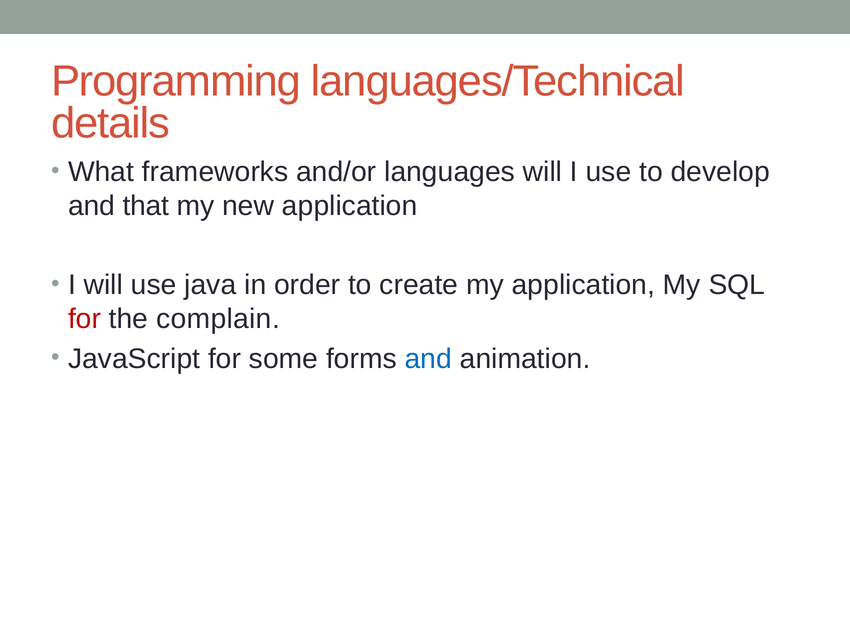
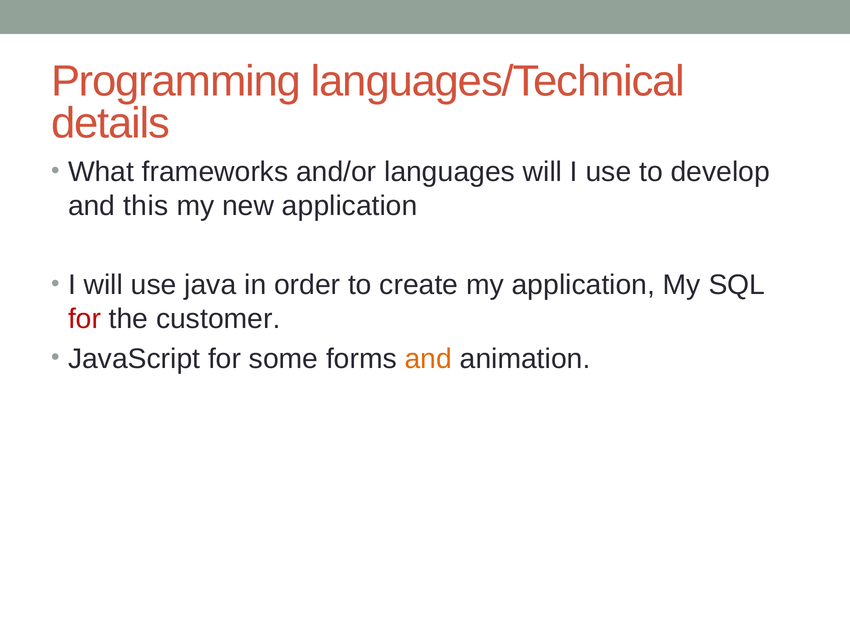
that: that -> this (146, 206)
complain: complain -> customer (218, 319)
and colour: blue -> orange (428, 359)
